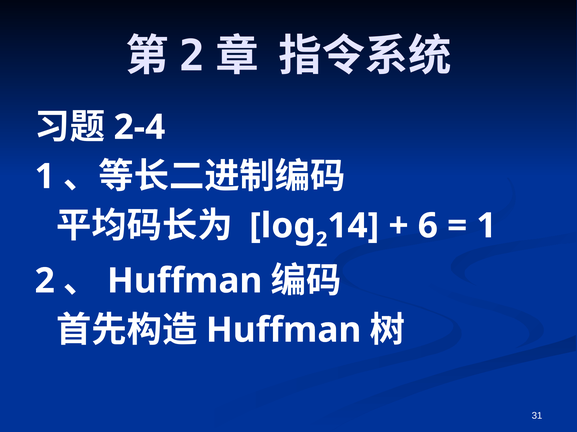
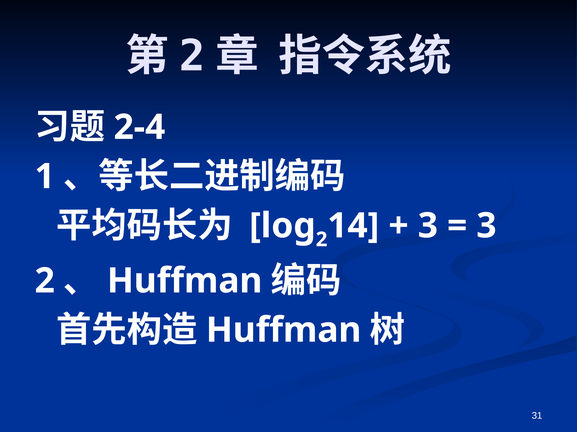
6: 6 -> 3 (428, 226)
1: 1 -> 3 (486, 226)
